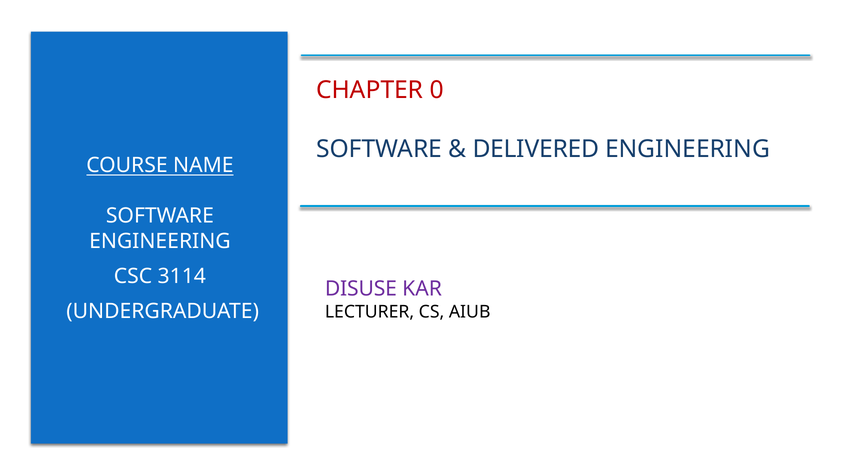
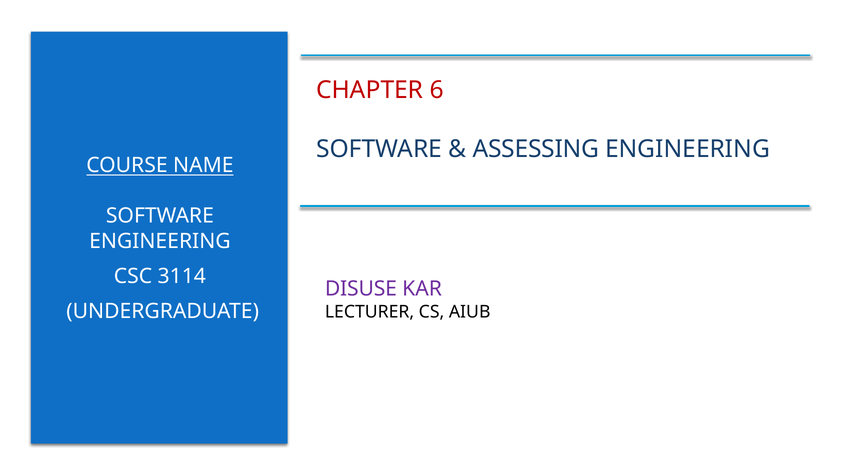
0: 0 -> 6 (437, 90)
DELIVERED: DELIVERED -> ASSESSING (536, 149)
